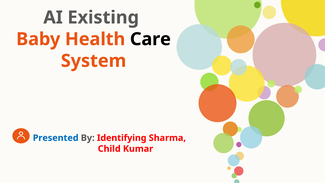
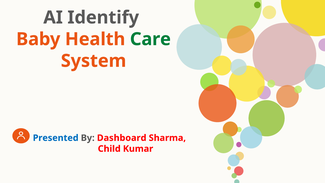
Existing: Existing -> Identify (103, 17)
Care colour: black -> green (150, 39)
Identifying: Identifying -> Dashboard (122, 138)
